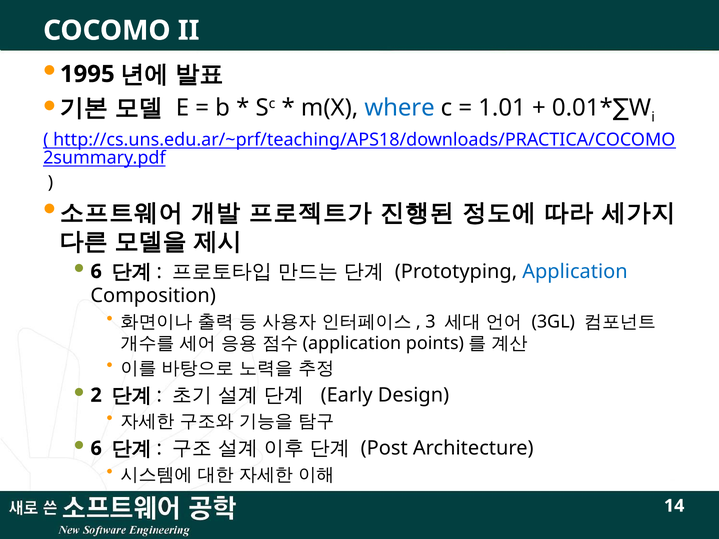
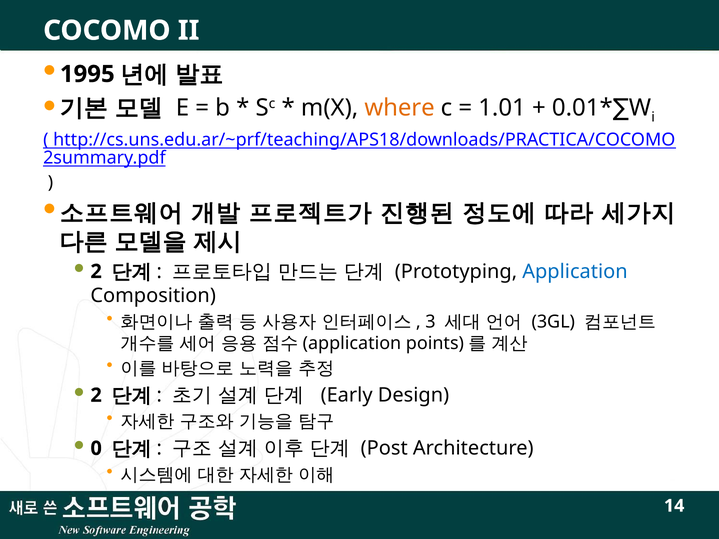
where colour: blue -> orange (400, 108)
6: 6 -> 2 (96, 272)
6: 6 -> 0 (96, 449)
